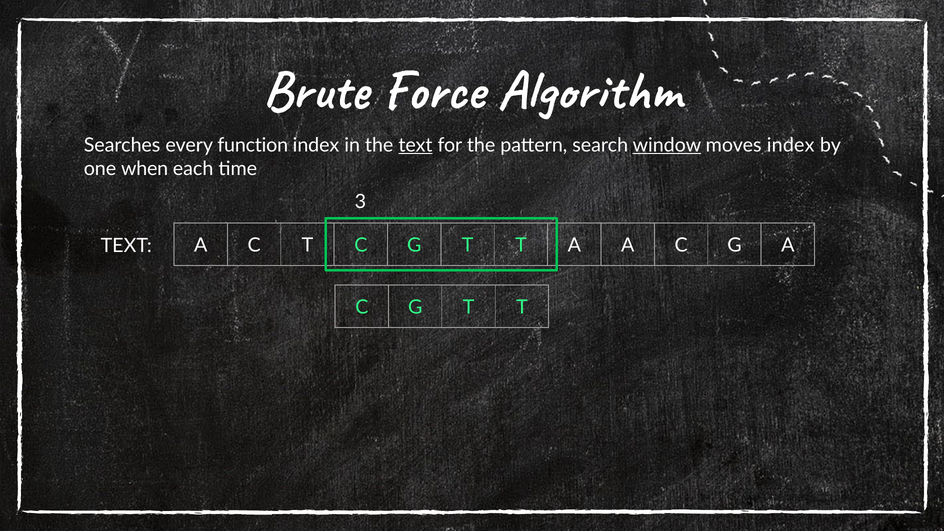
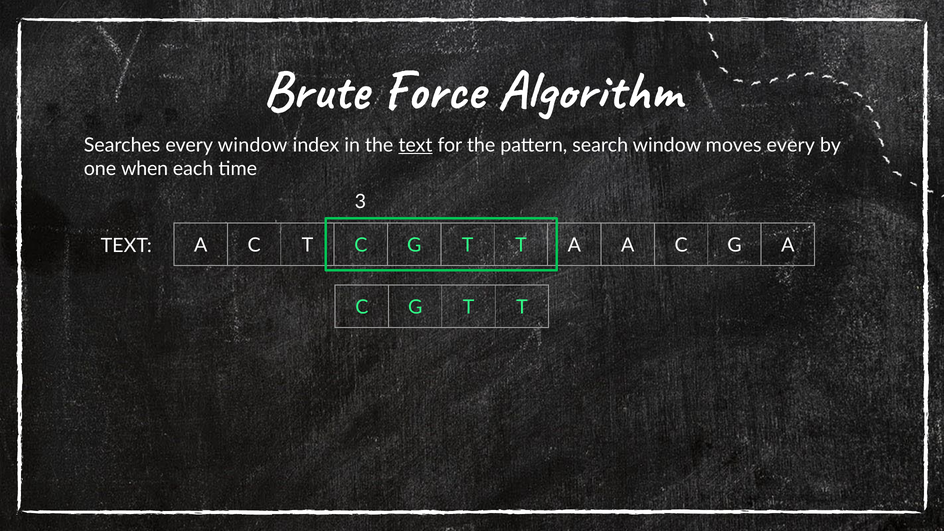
every function: function -> window (253, 145)
window underline: present -> none (667, 145)
moves index: index -> every (791, 145)
